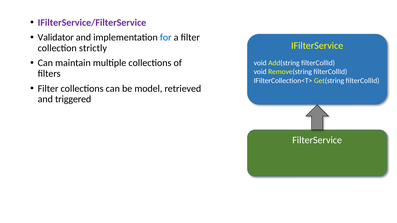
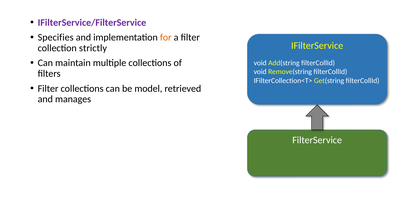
Validator: Validator -> Specifies (56, 37)
for colour: blue -> orange (166, 37)
triggered: triggered -> manages (73, 99)
